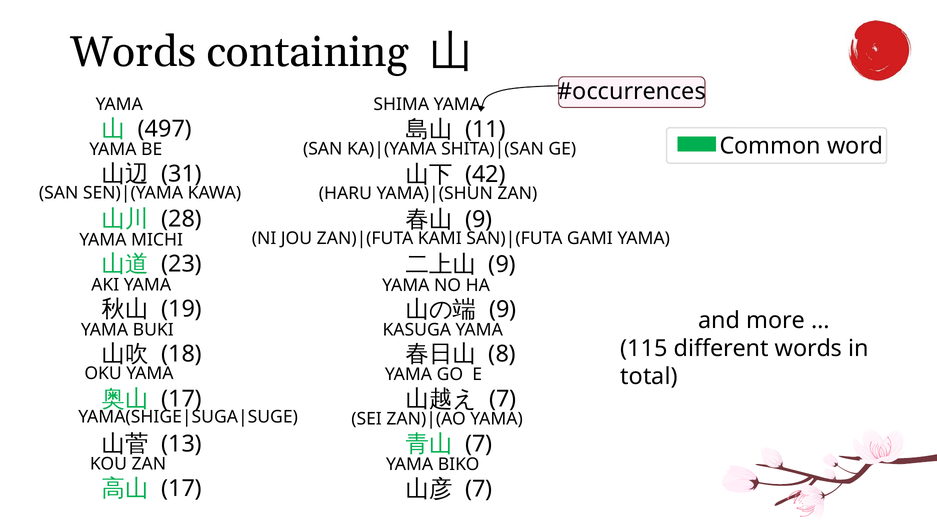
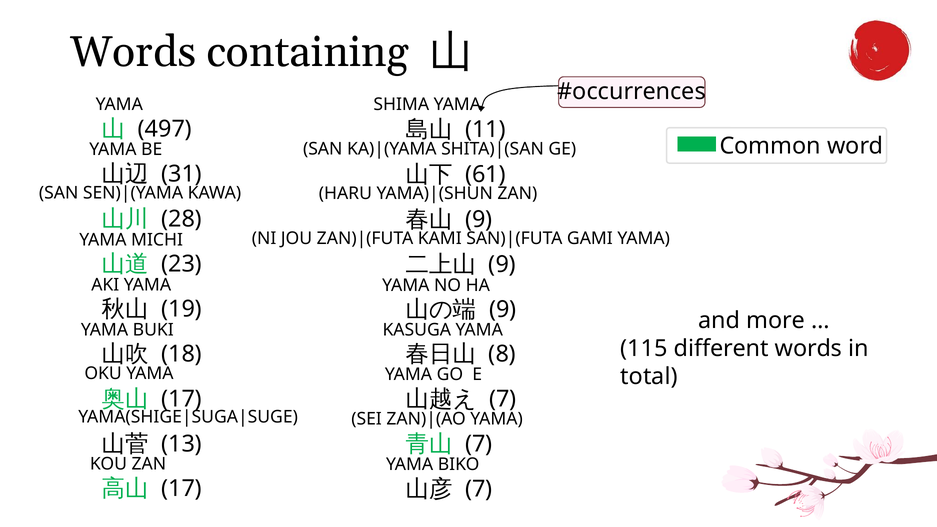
42: 42 -> 61 (485, 174)
